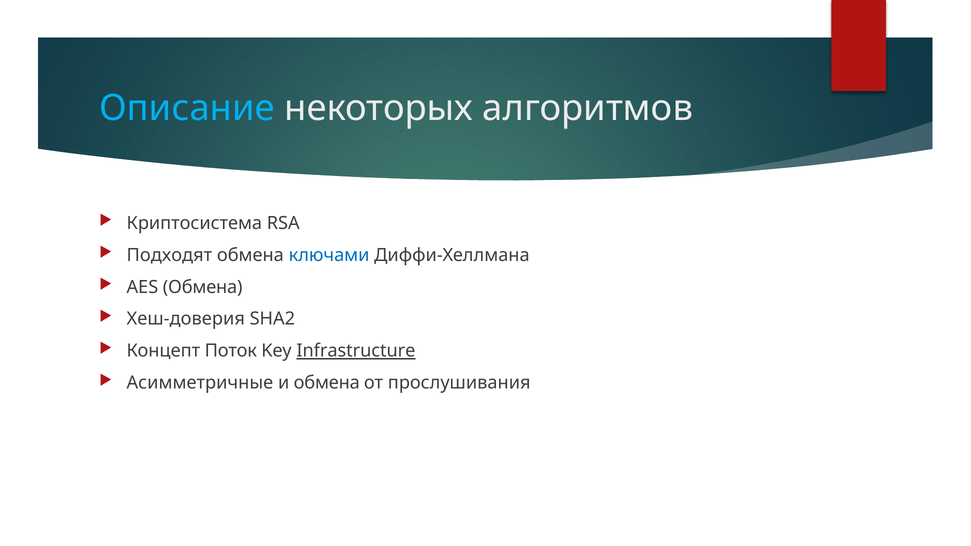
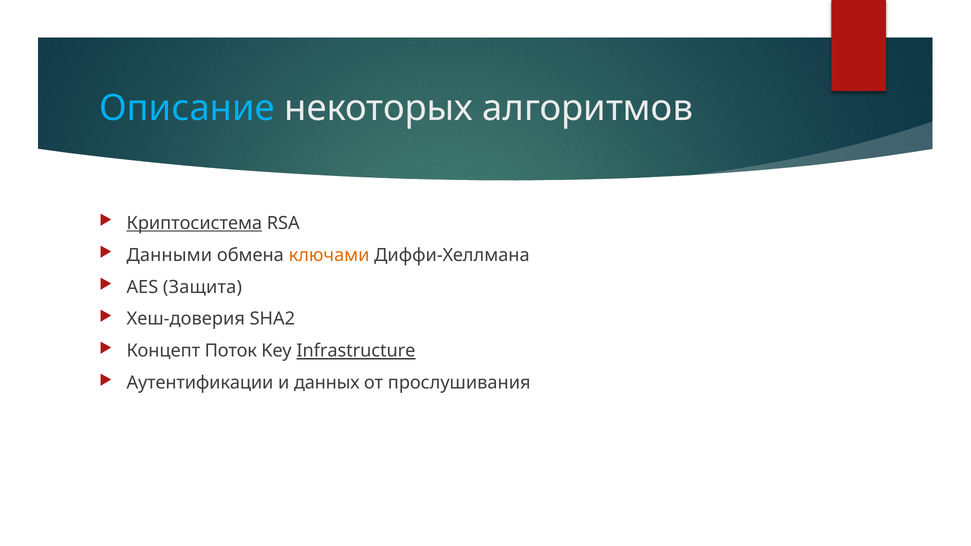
Криптосистема underline: none -> present (194, 223)
Подходят: Подходят -> Данными (169, 255)
ключами colour: blue -> orange (329, 255)
AES Обмена: Обмена -> Защита (202, 287)
Асимметричные: Асимметричные -> Аутентификации (200, 383)
и обмена: обмена -> данных (327, 383)
